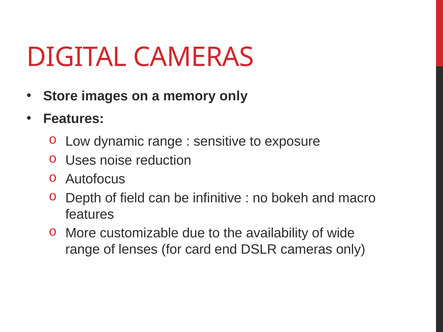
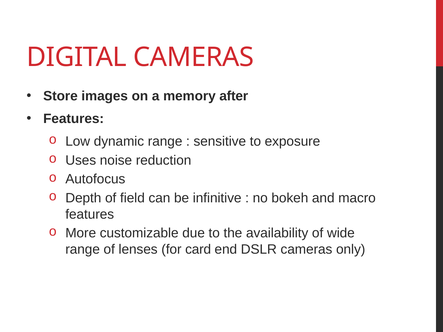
memory only: only -> after (234, 96)
